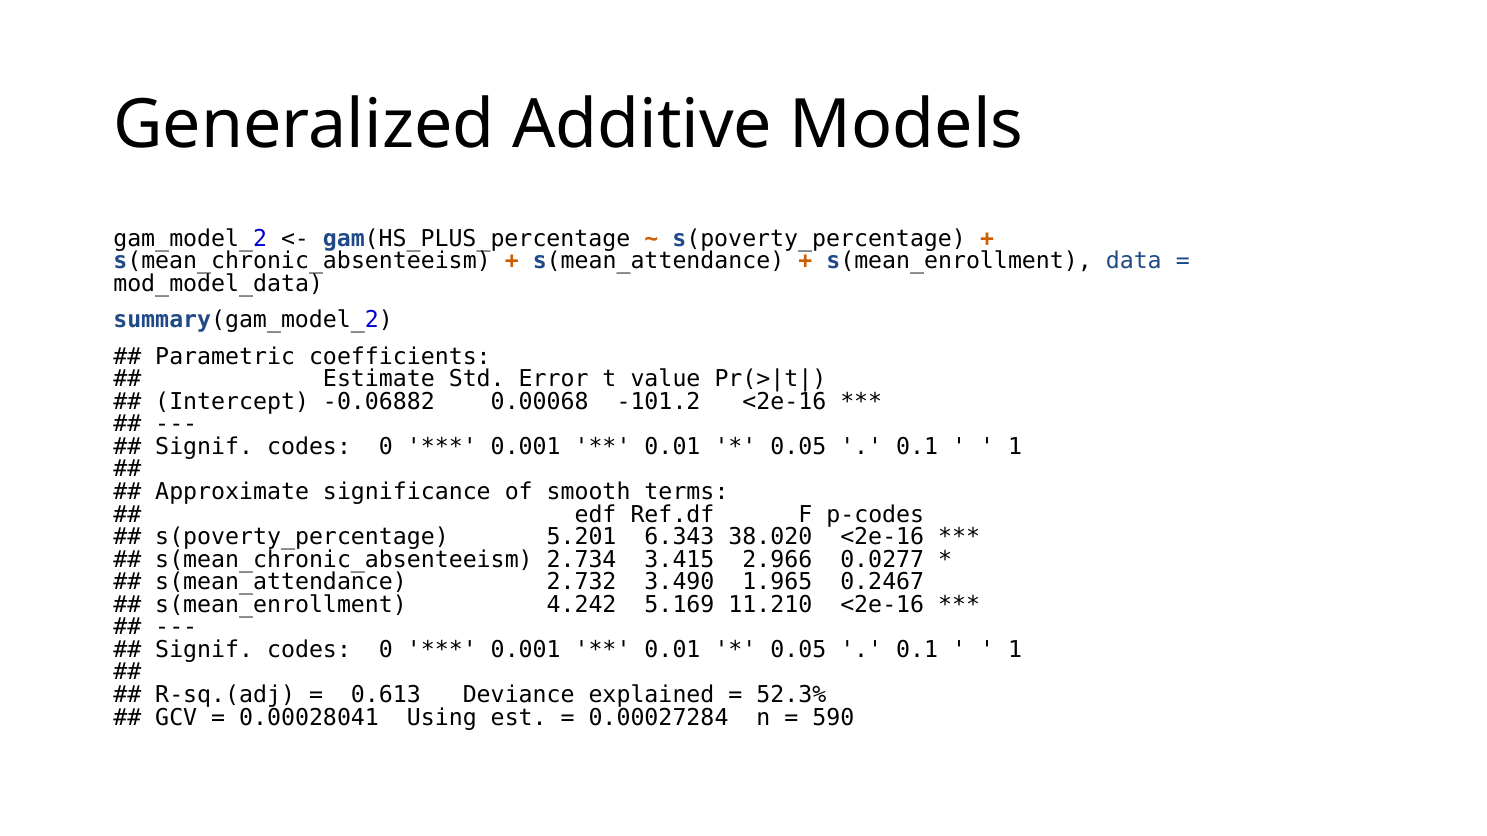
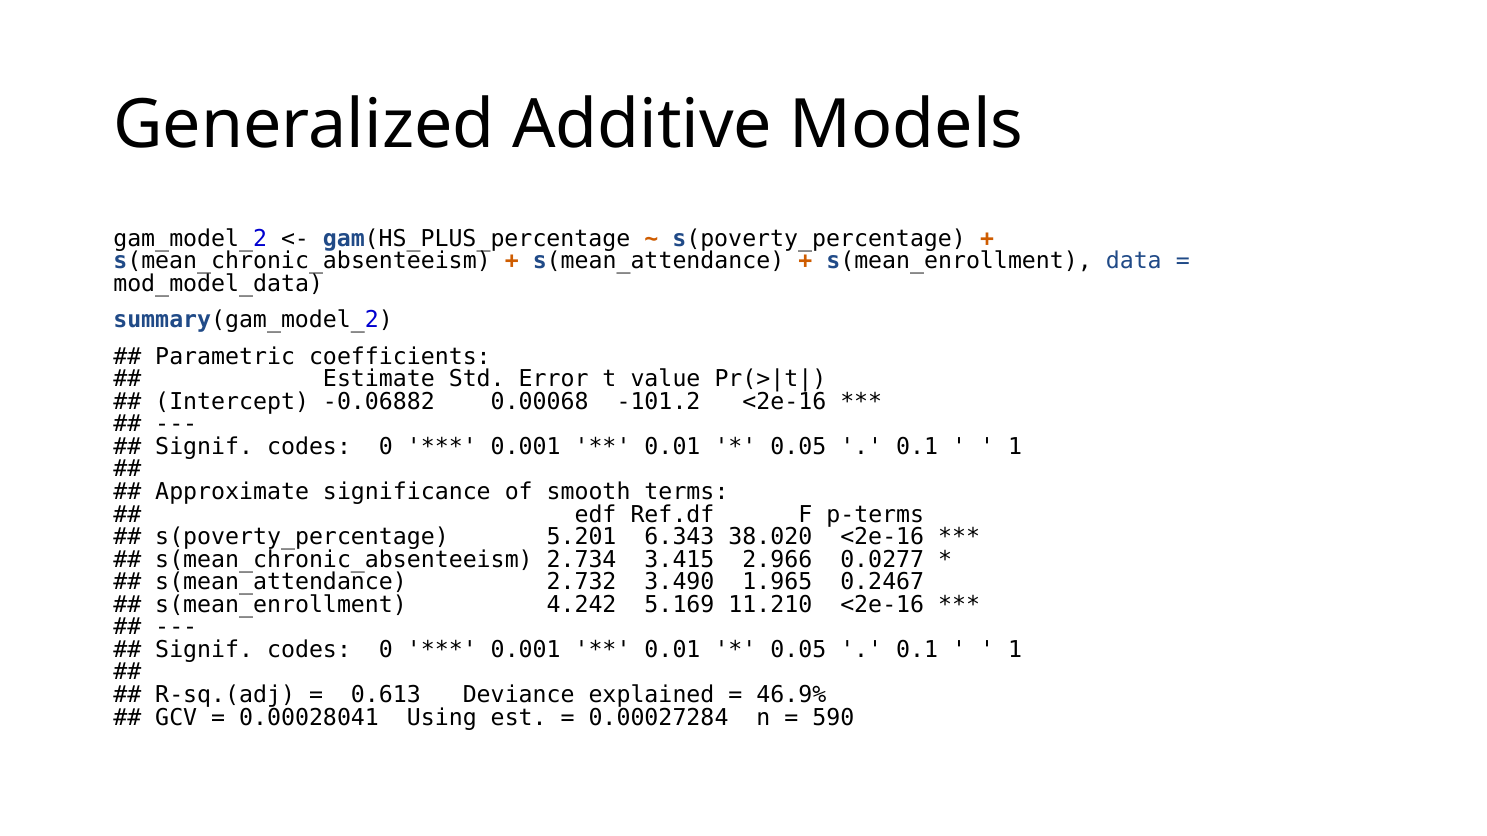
p-codes: p-codes -> p-terms (875, 515)
52.3%: 52.3% -> 46.9% (791, 695)
